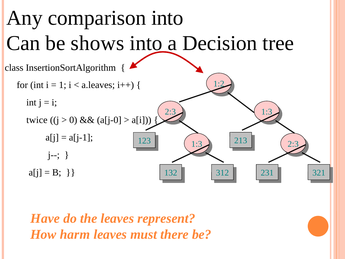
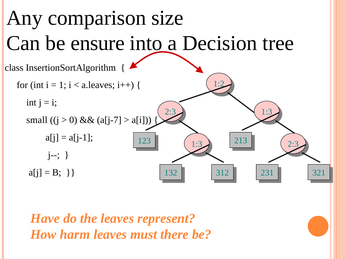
comparison into: into -> size (167, 18)
shows: shows -> ensure (98, 43)
twice: twice -> small (37, 120)
a[j-0: a[j-0 -> a[j-7 (109, 120)
